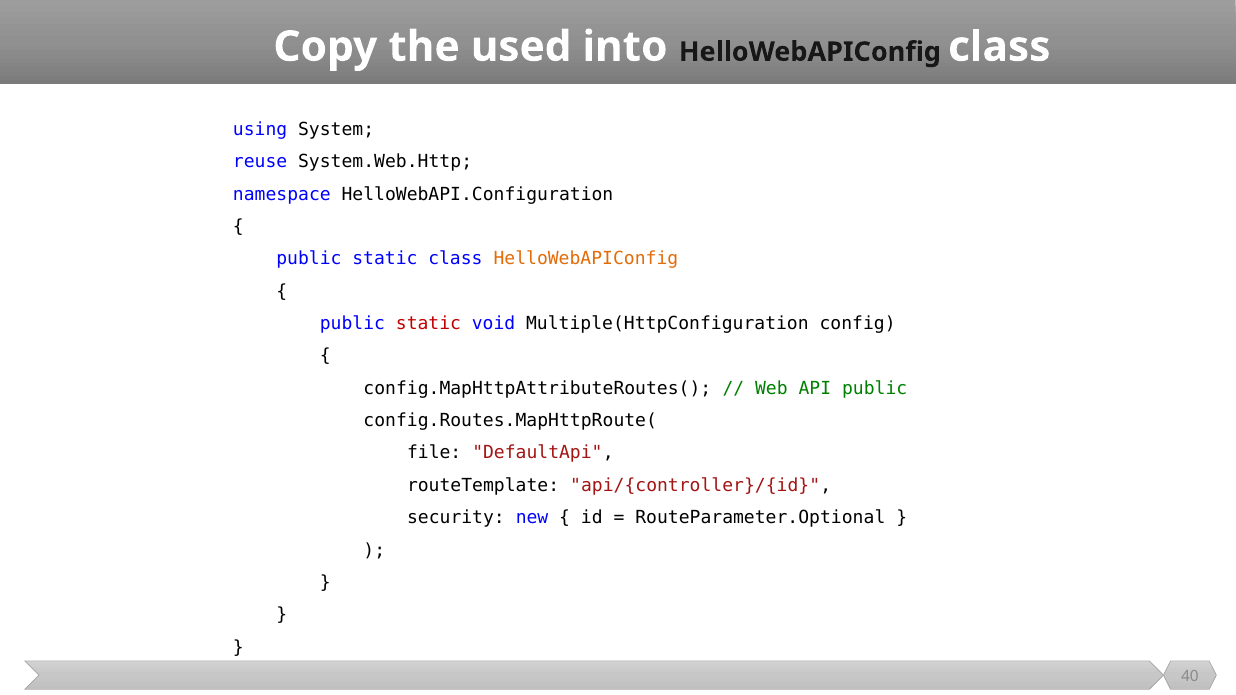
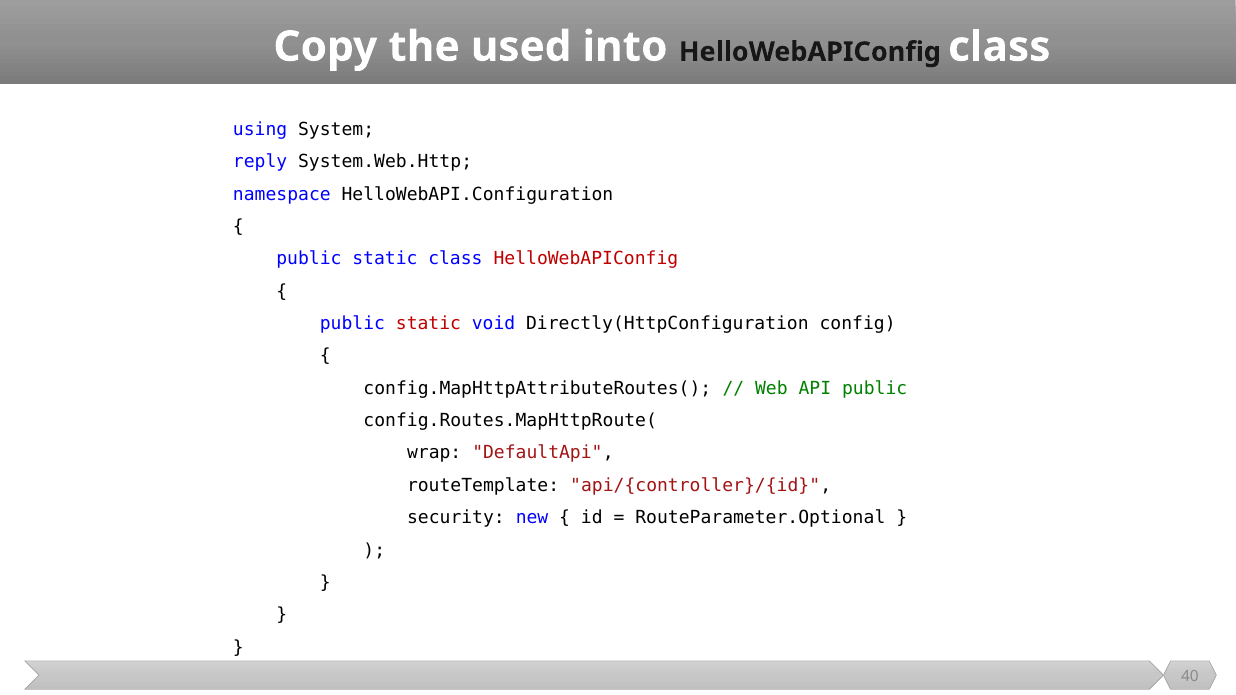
reuse: reuse -> reply (260, 162)
HelloWebAPIConfig colour: orange -> red (586, 259)
Multiple(HttpConfiguration: Multiple(HttpConfiguration -> Directly(HttpConfiguration (667, 324)
file: file -> wrap (434, 453)
